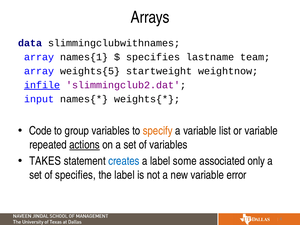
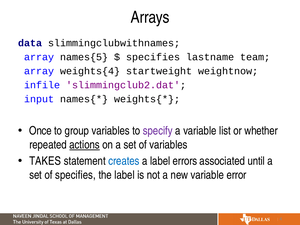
names{1: names{1 -> names{5 (84, 57)
weights{5: weights{5 -> weights{4 (90, 71)
infile underline: present -> none (42, 85)
Code: Code -> Once (40, 131)
specify colour: orange -> purple (158, 131)
or variable: variable -> whether (261, 131)
some: some -> errors (185, 161)
only: only -> until (256, 161)
